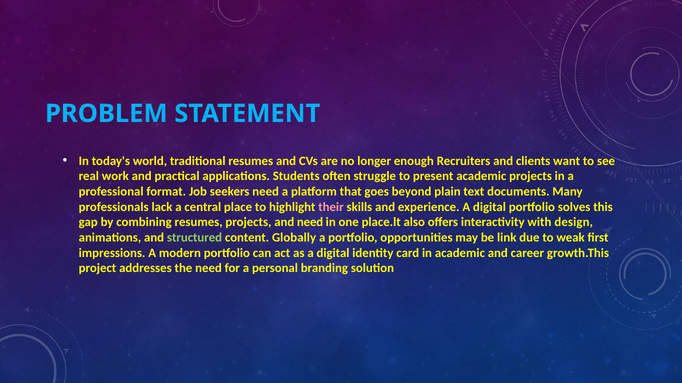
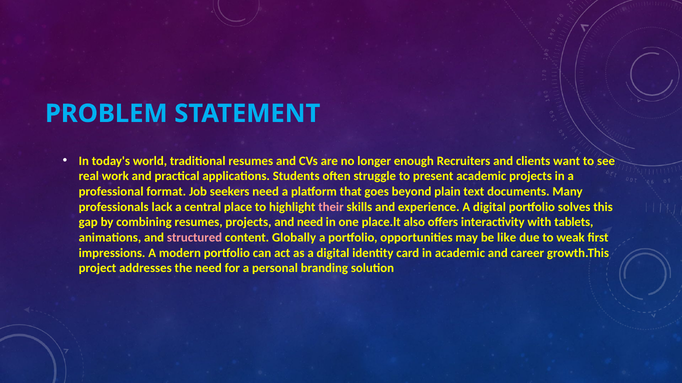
design: design -> tablets (574, 223)
structured colour: light green -> pink (195, 238)
link: link -> like (507, 238)
